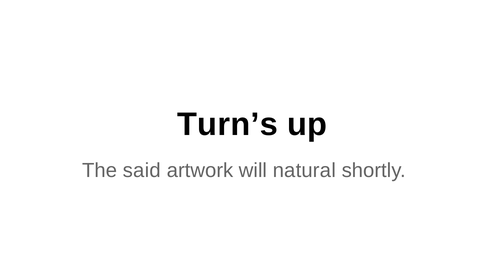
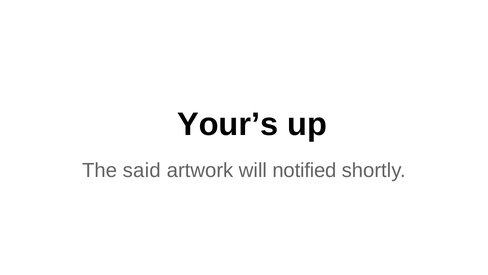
Turn’s: Turn’s -> Your’s (228, 124)
natural: natural -> notified (305, 170)
